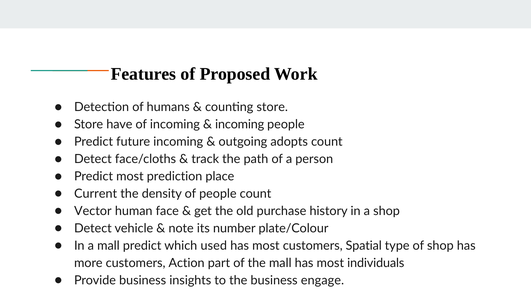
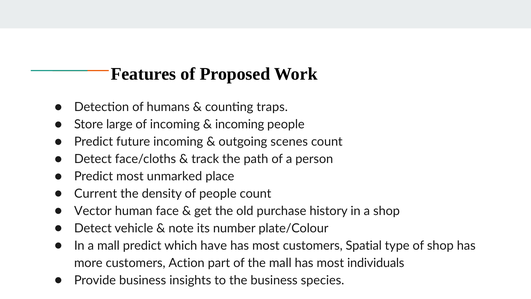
counting store: store -> traps (272, 107)
have: have -> large (119, 124)
adopts: adopts -> scenes (289, 142)
prediction: prediction -> unmarked (174, 176)
used: used -> have (214, 245)
engage: engage -> species (323, 280)
